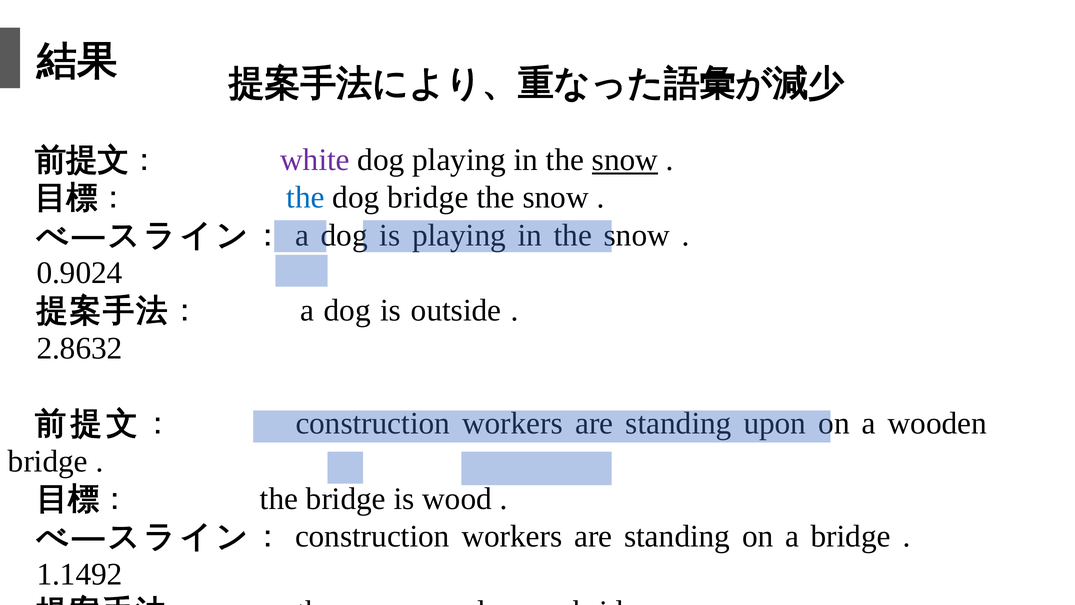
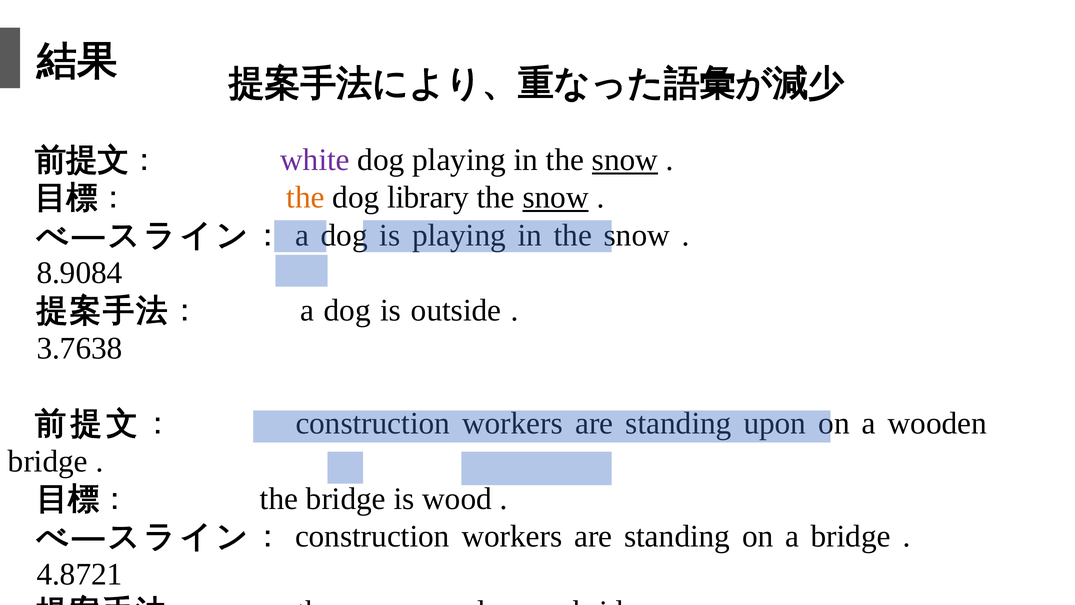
the colour: blue -> orange (306, 198)
dog bridge: bridge -> library (428, 198)
snow underline: none -> present (556, 198)
0.9024: 0.9024 -> 8.9084 (80, 273)
2.8632: 2.8632 -> 3.7638 (80, 348)
1.1492: 1.1492 -> 4.8721 (80, 574)
